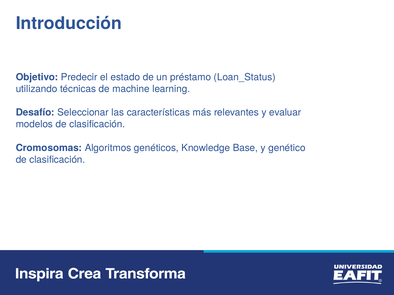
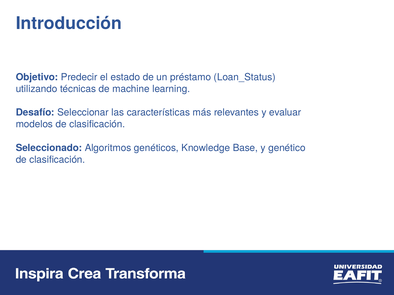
Cromosomas: Cromosomas -> Seleccionado (49, 148)
